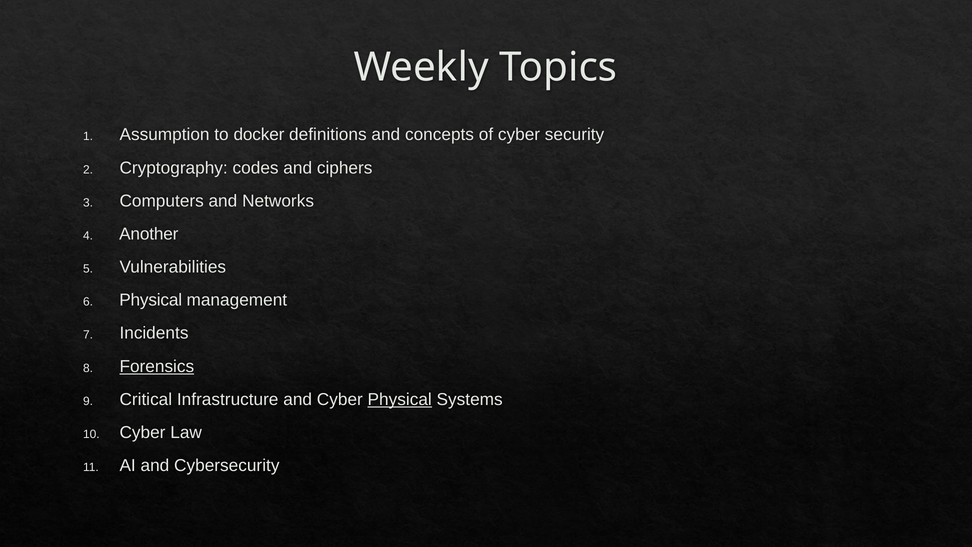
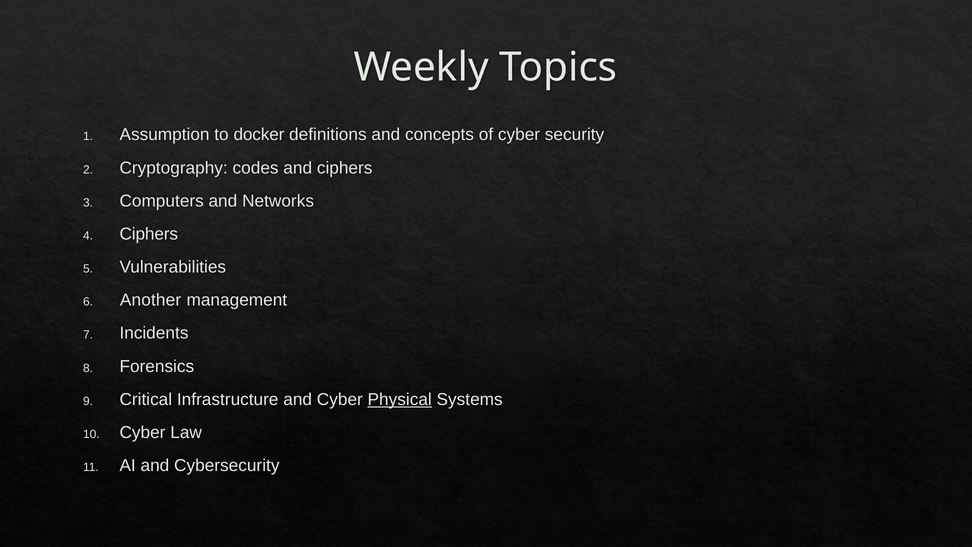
Another: Another -> Ciphers (149, 234)
Physical: Physical -> Another (151, 300)
Forensics underline: present -> none (157, 366)
